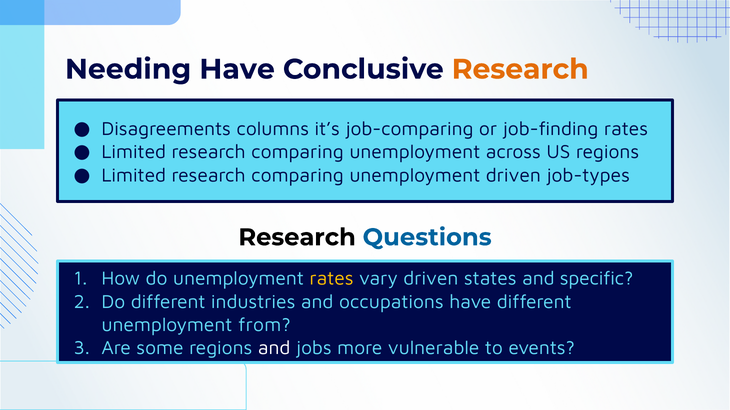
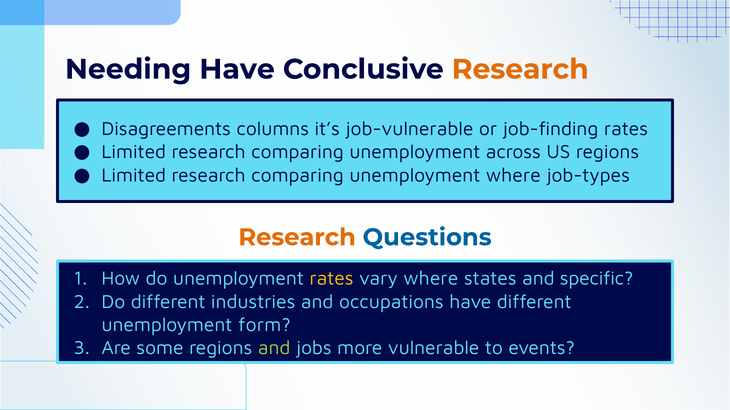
job-comparing: job-comparing -> job-vulnerable (409, 129)
unemployment driven: driven -> where (513, 175)
Research colour: black -> orange (297, 238)
vary driven: driven -> where (431, 279)
from: from -> form (265, 325)
and colour: white -> light green (274, 348)
